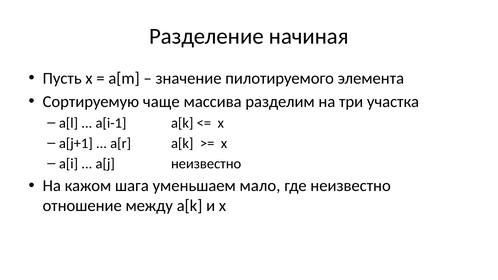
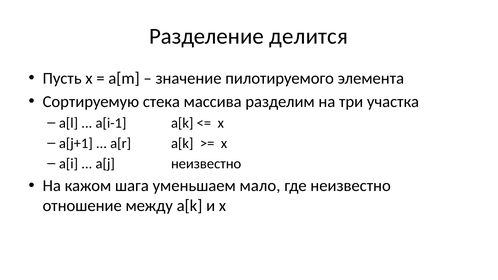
начиная: начиная -> делится (309, 36)
чаще: чаще -> стека (161, 102)
